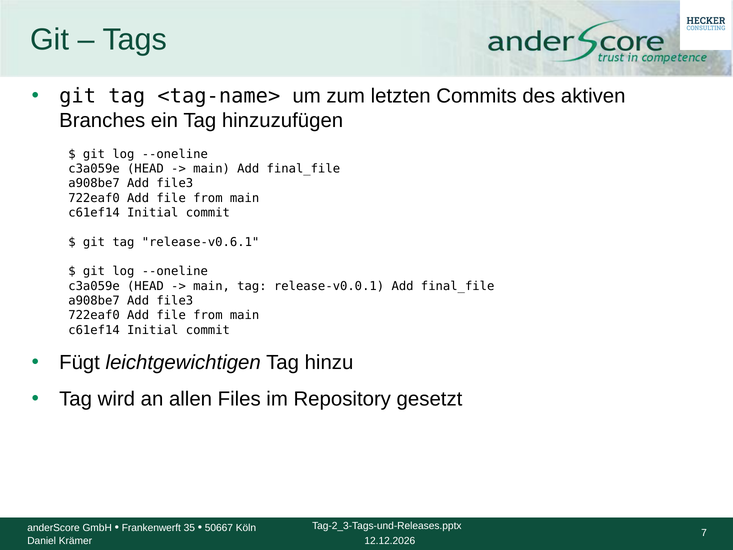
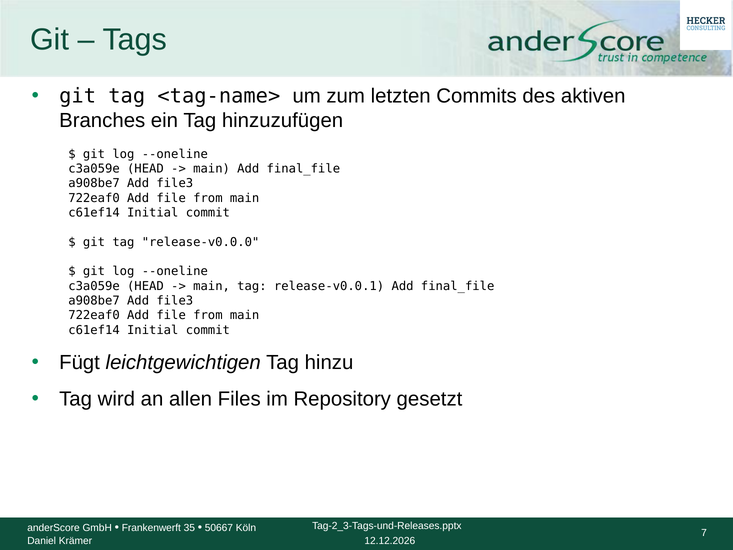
release-v0.6.1: release-v0.6.1 -> release-v0.0.0 (201, 242)
